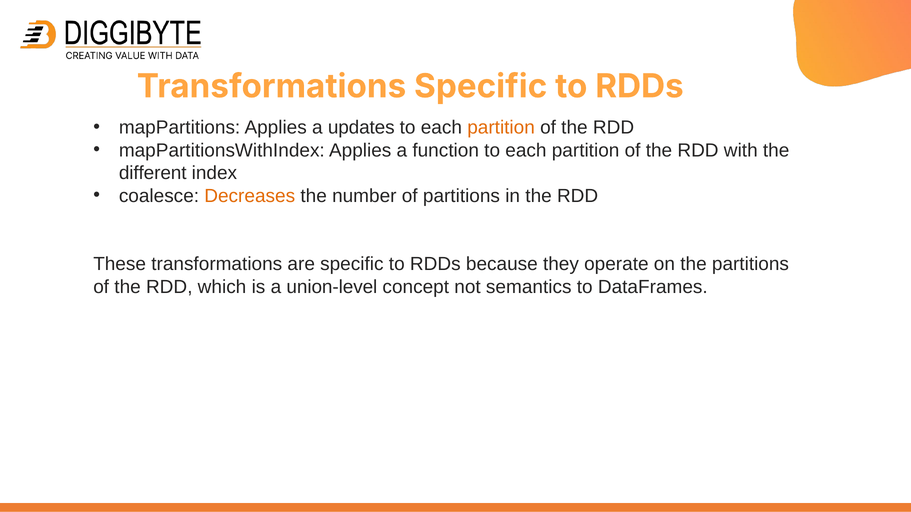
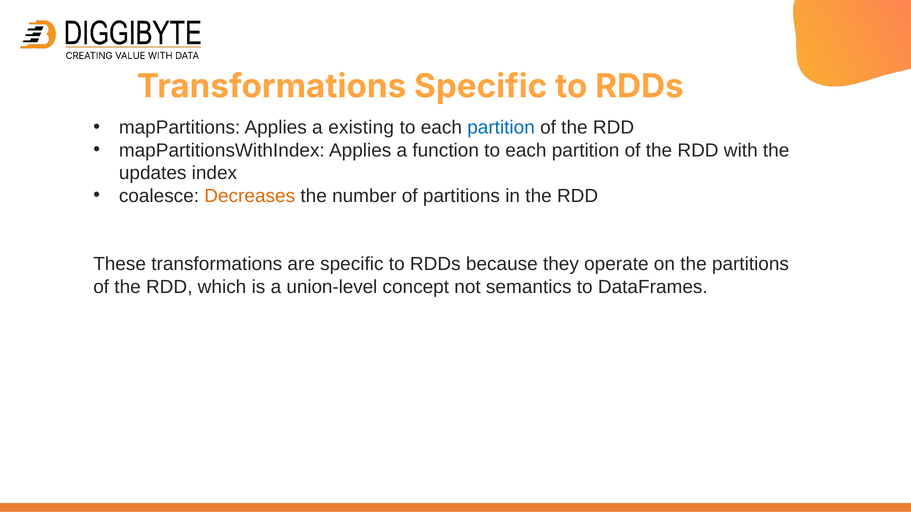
updates: updates -> existing (361, 128)
partition colour: orange -> blue (501, 128)
different: different -> updates (153, 173)
